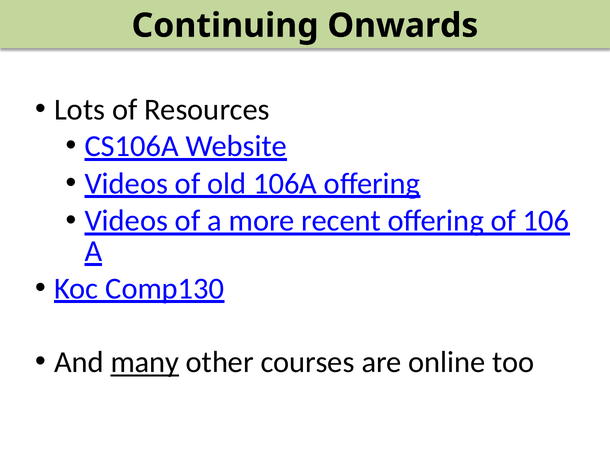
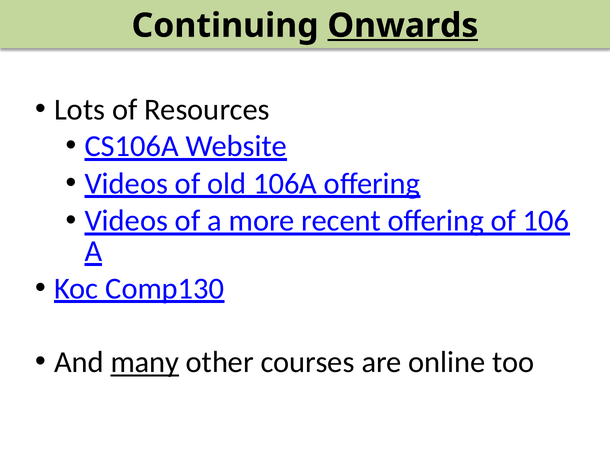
Onwards underline: none -> present (403, 26)
